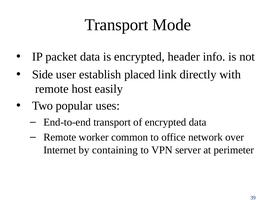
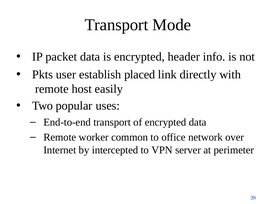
Side: Side -> Pkts (43, 75)
containing: containing -> intercepted (115, 150)
